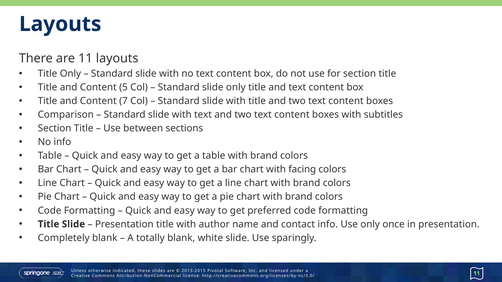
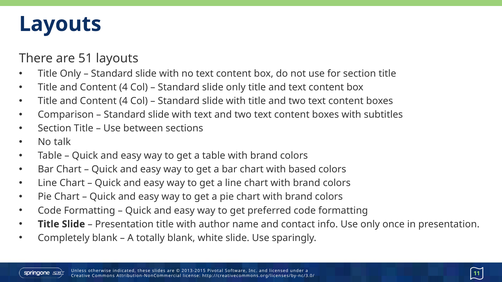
are 11: 11 -> 51 (85, 59)
5: 5 -> 4 (123, 87)
7: 7 -> 4 (123, 101)
No info: info -> talk (62, 142)
facing: facing -> based (302, 170)
